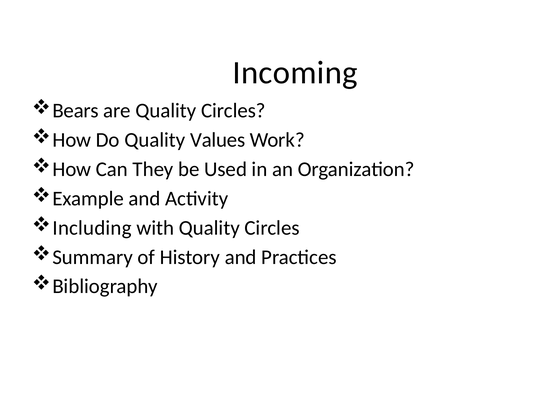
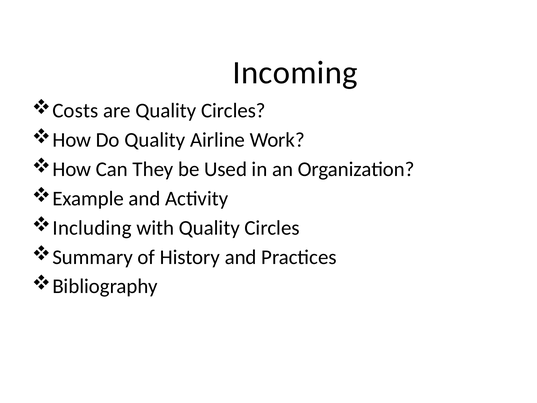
Bears: Bears -> Costs (75, 111)
Values: Values -> Airline (218, 140)
